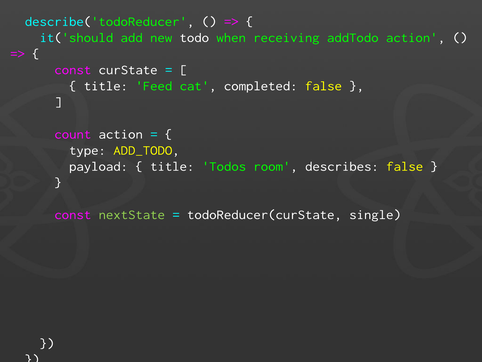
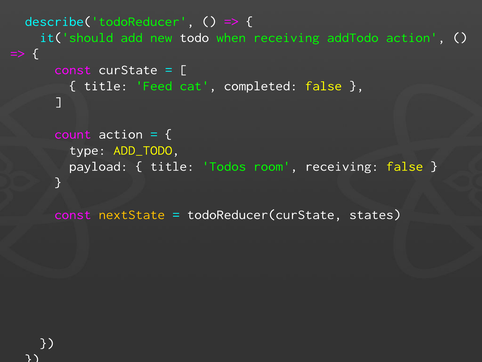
room describes: describes -> receiving (342, 166)
nextState colour: light green -> yellow (132, 214)
single: single -> states (375, 214)
